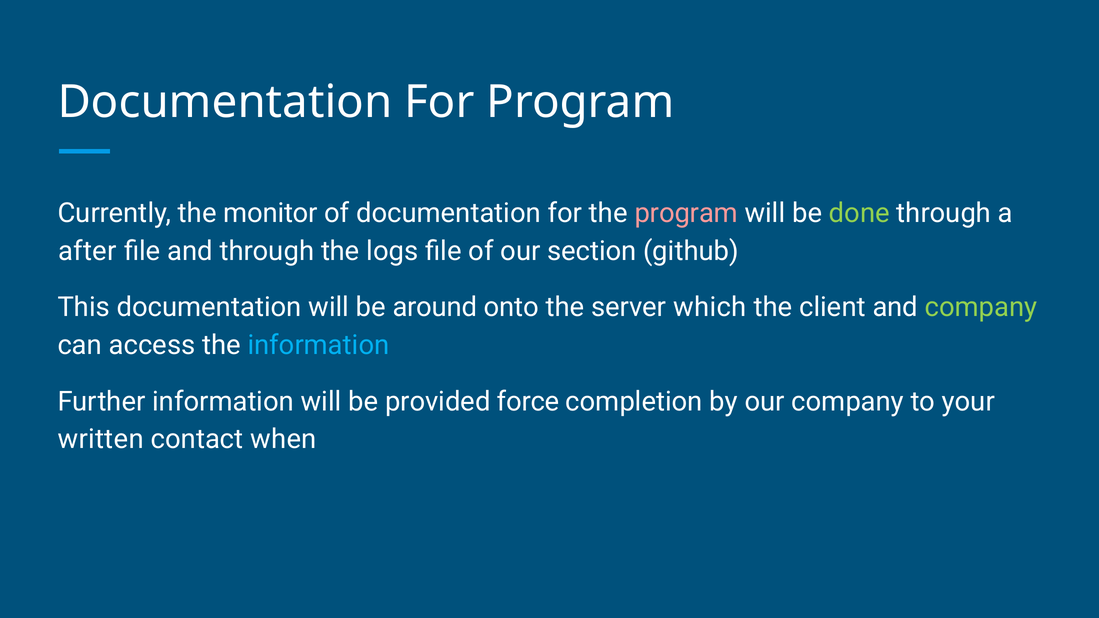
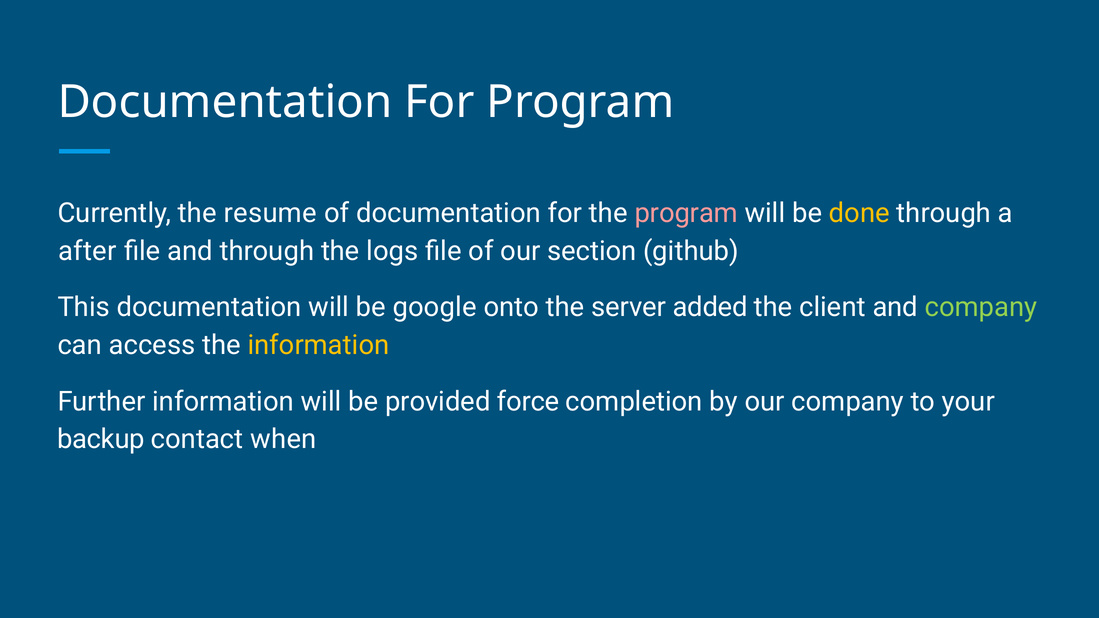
monitor: monitor -> resume (270, 213)
done colour: light green -> yellow (859, 213)
around: around -> google (435, 307)
which: which -> added (710, 307)
information colour: light blue -> yellow (319, 345)
written: written -> backup (101, 439)
